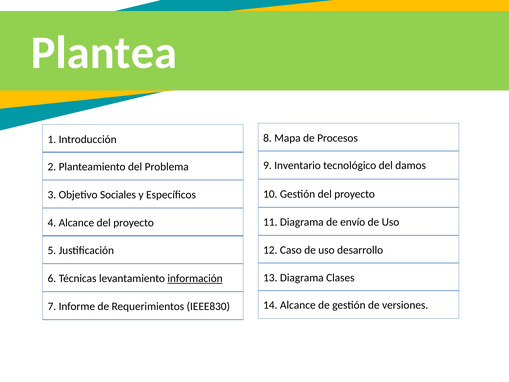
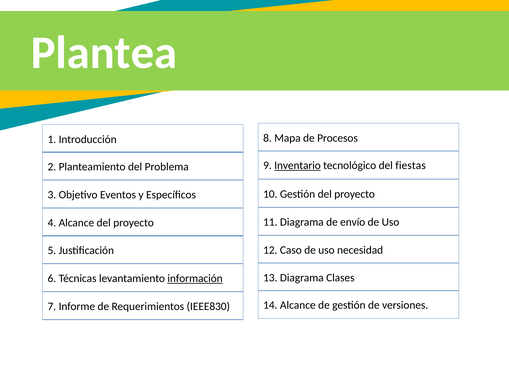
Inventario underline: none -> present (298, 165)
damos: damos -> fiestas (411, 165)
Sociales: Sociales -> Eventos (118, 195)
desarrollo: desarrollo -> necesidad (360, 250)
